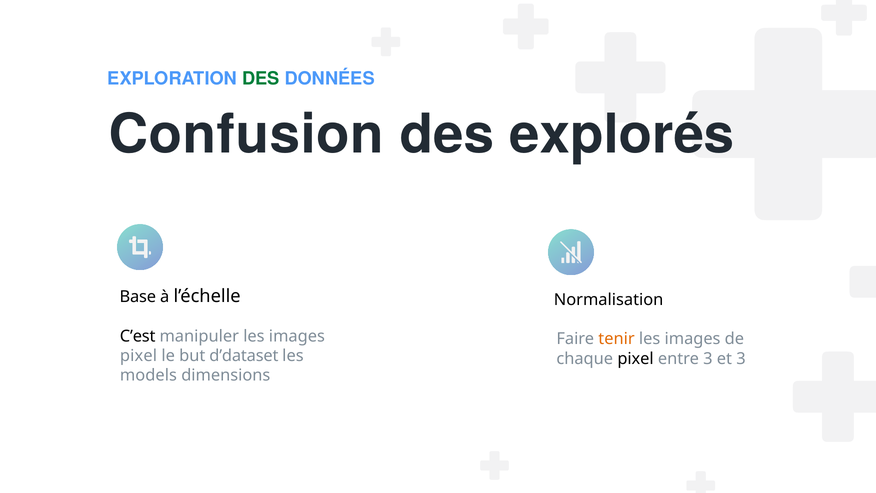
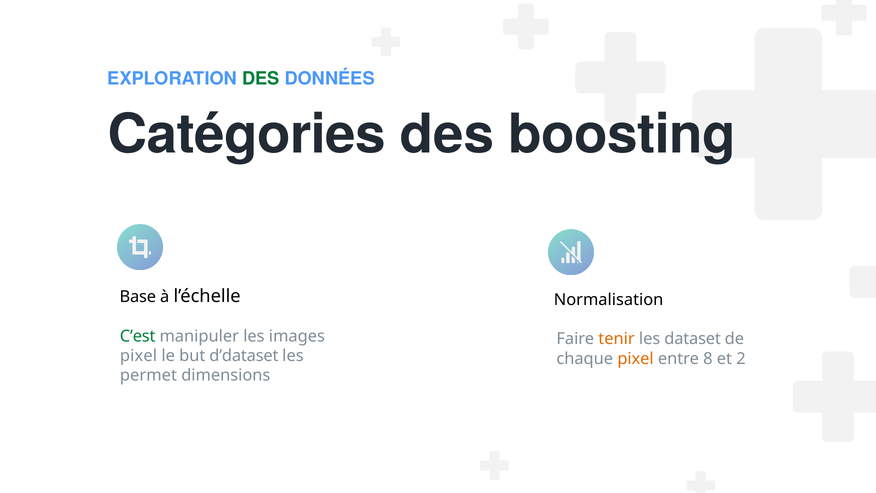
Confusion: Confusion -> Catégories (247, 134)
explorés: explorés -> boosting (622, 134)
C’est colour: black -> green (138, 336)
images: images -> dataset (693, 339)
pixel colour: black -> orange (636, 359)
entre 3: 3 -> 8 (708, 359)
et 3: 3 -> 2 (741, 359)
models: models -> permet (148, 375)
